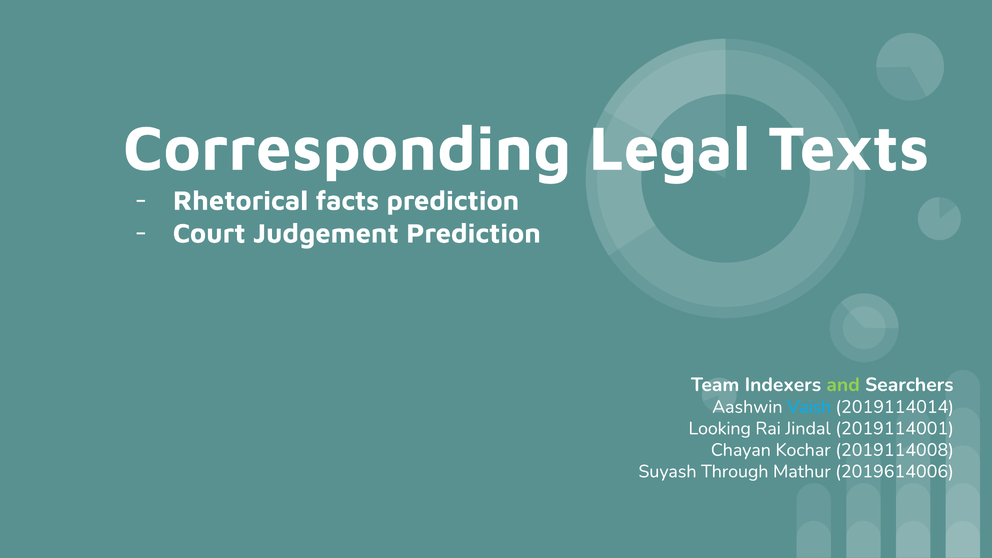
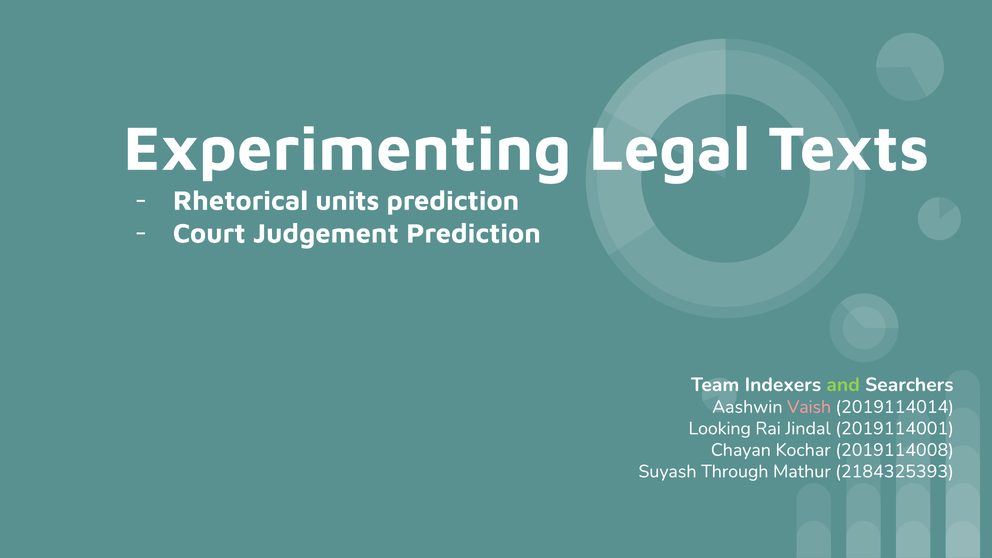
Corresponding: Corresponding -> Experimenting (347, 149)
facts: facts -> units (347, 201)
Vaish colour: light blue -> pink (809, 407)
2019614006: 2019614006 -> 2184325393 (895, 471)
